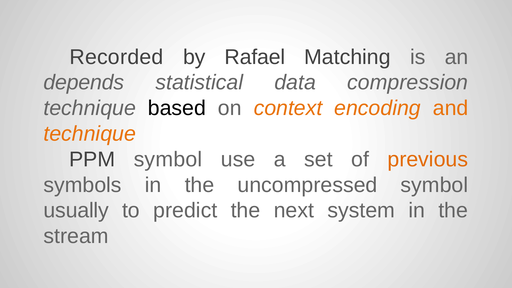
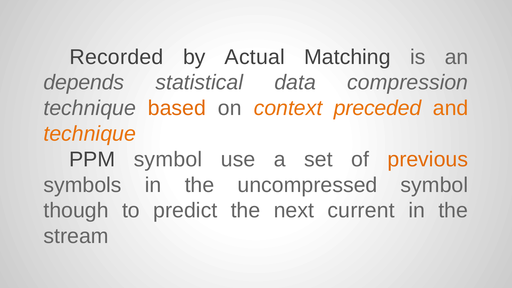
Rafael: Rafael -> Actual (255, 57)
based colour: black -> orange (177, 108)
encoding: encoding -> preceded (378, 108)
usually: usually -> though (76, 211)
system: system -> current (361, 211)
